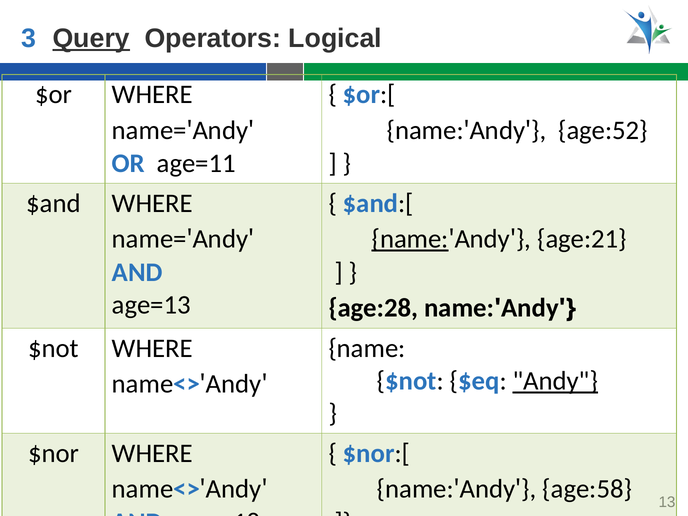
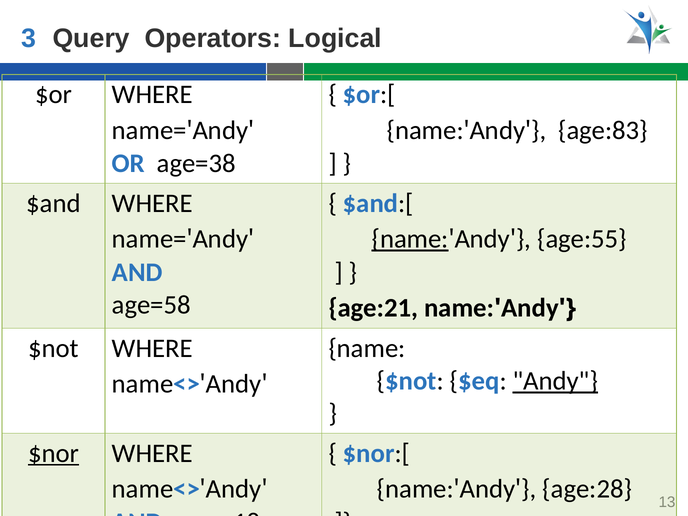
Query underline: present -> none (91, 39)
age:52: age:52 -> age:83 (603, 130)
age=11: age=11 -> age=38 (196, 164)
age:21: age:21 -> age:55 (582, 239)
age=13: age=13 -> age=58 (151, 305)
age:28: age:28 -> age:21 (373, 308)
$nor underline: none -> present (54, 453)
age:58: age:58 -> age:28 (587, 489)
